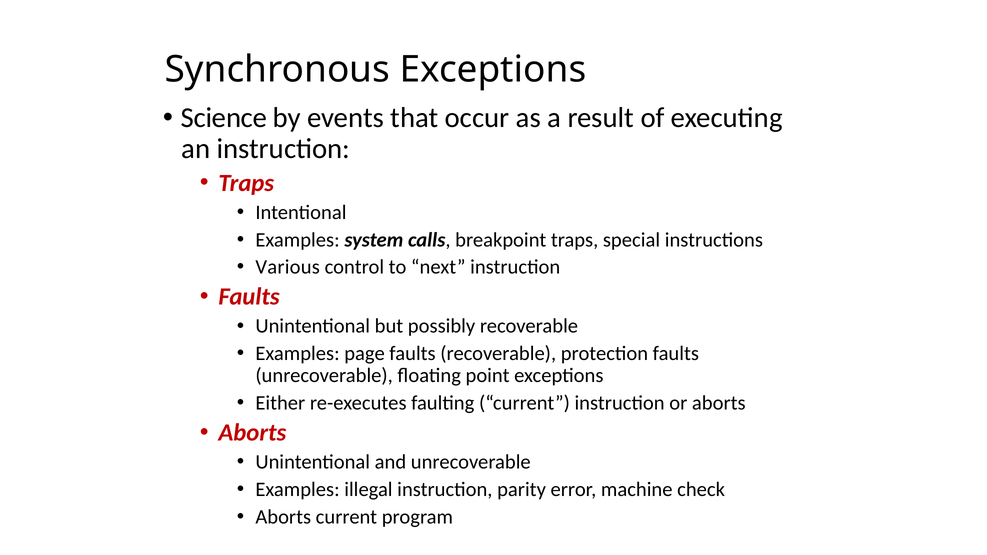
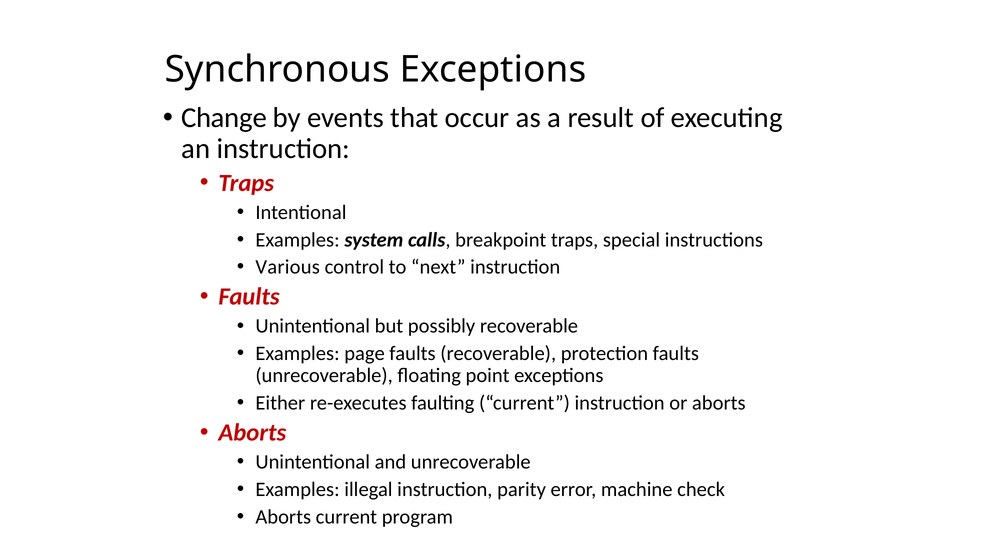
Science: Science -> Change (224, 118)
